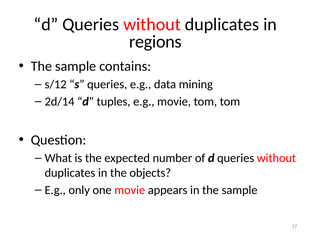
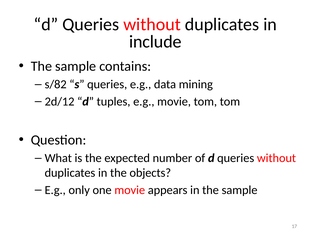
regions: regions -> include (155, 42)
s/12: s/12 -> s/82 (56, 84)
2d/14: 2d/14 -> 2d/12 (60, 102)
